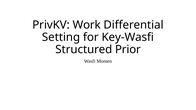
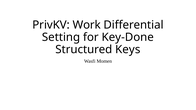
Key-Wasfi: Key-Wasfi -> Key-Done (128, 37)
Prior: Prior -> Keys (128, 50)
